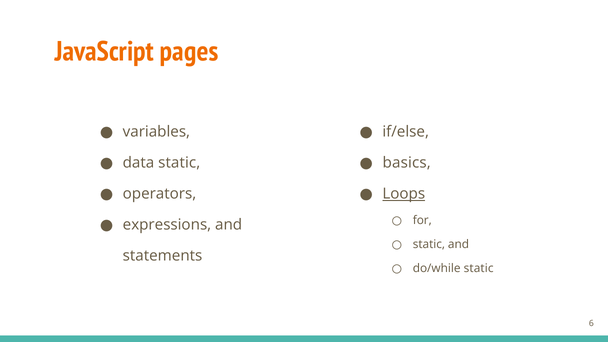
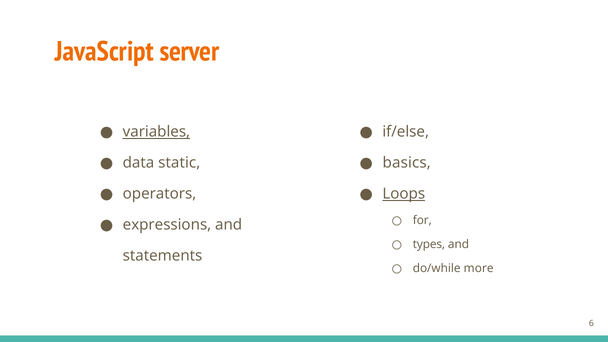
pages: pages -> server (189, 51)
variables underline: none -> present (156, 132)
static: static -> types (429, 244)
do/while static: static -> more (479, 268)
